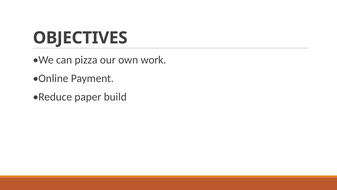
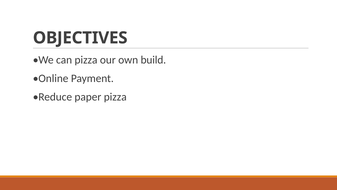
work: work -> build (153, 60)
paper build: build -> pizza (115, 97)
